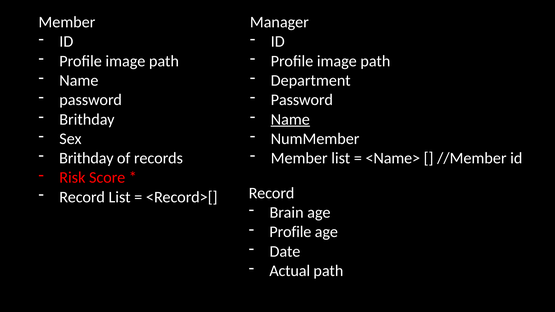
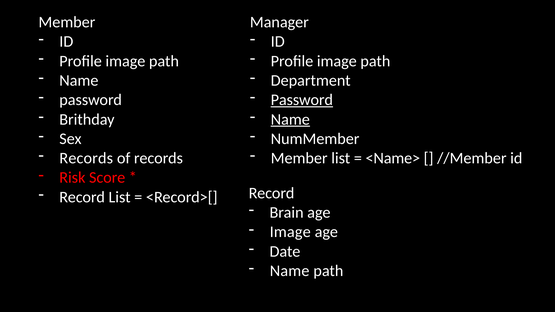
Password underline: none -> present (302, 100)
Brithday: Brithday -> Records (86, 158)
Profile: Profile -> Image (290, 232)
Actual: Actual -> Name (290, 271)
